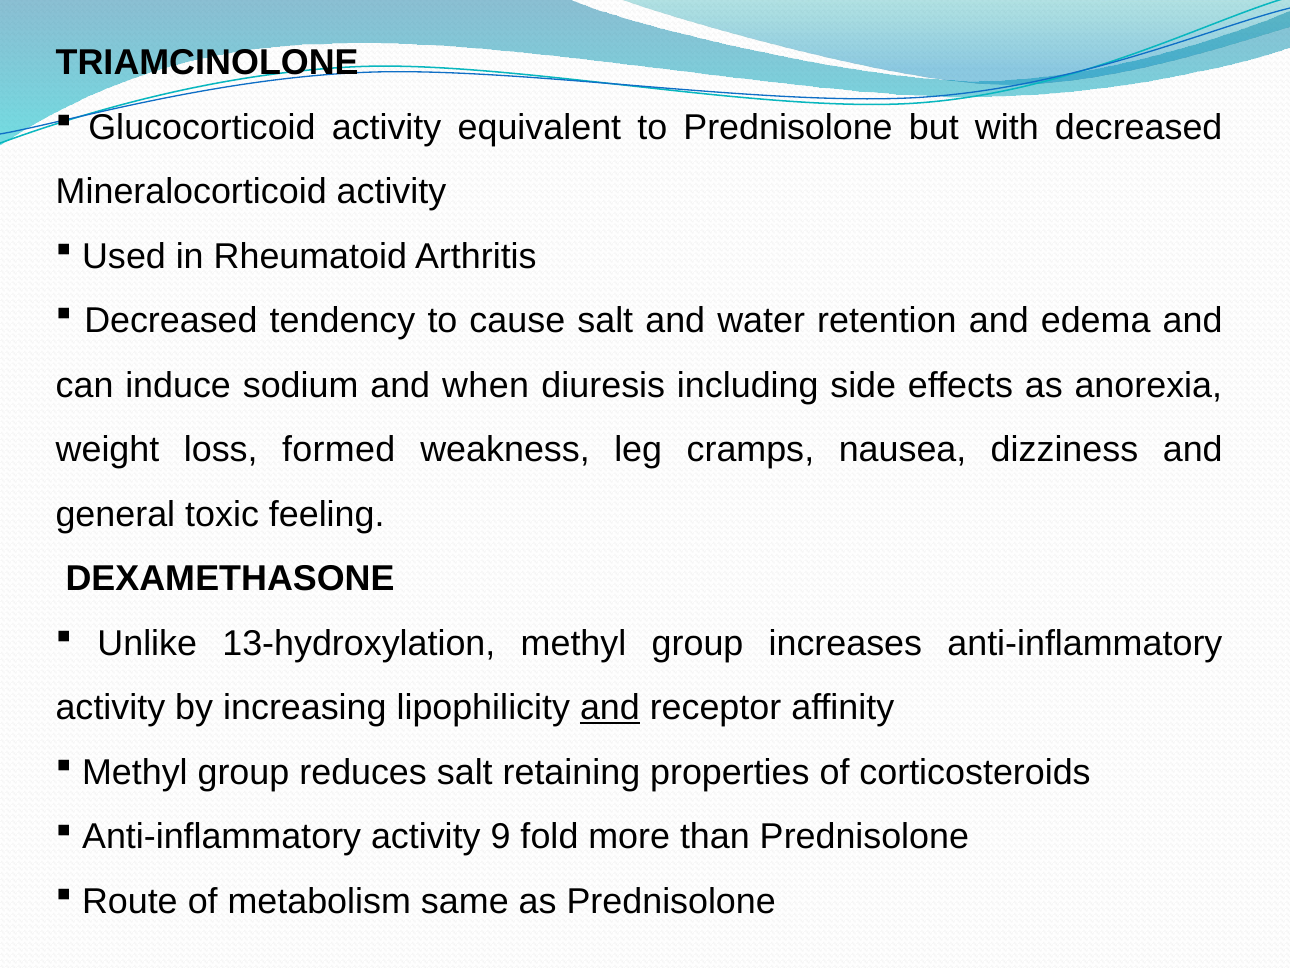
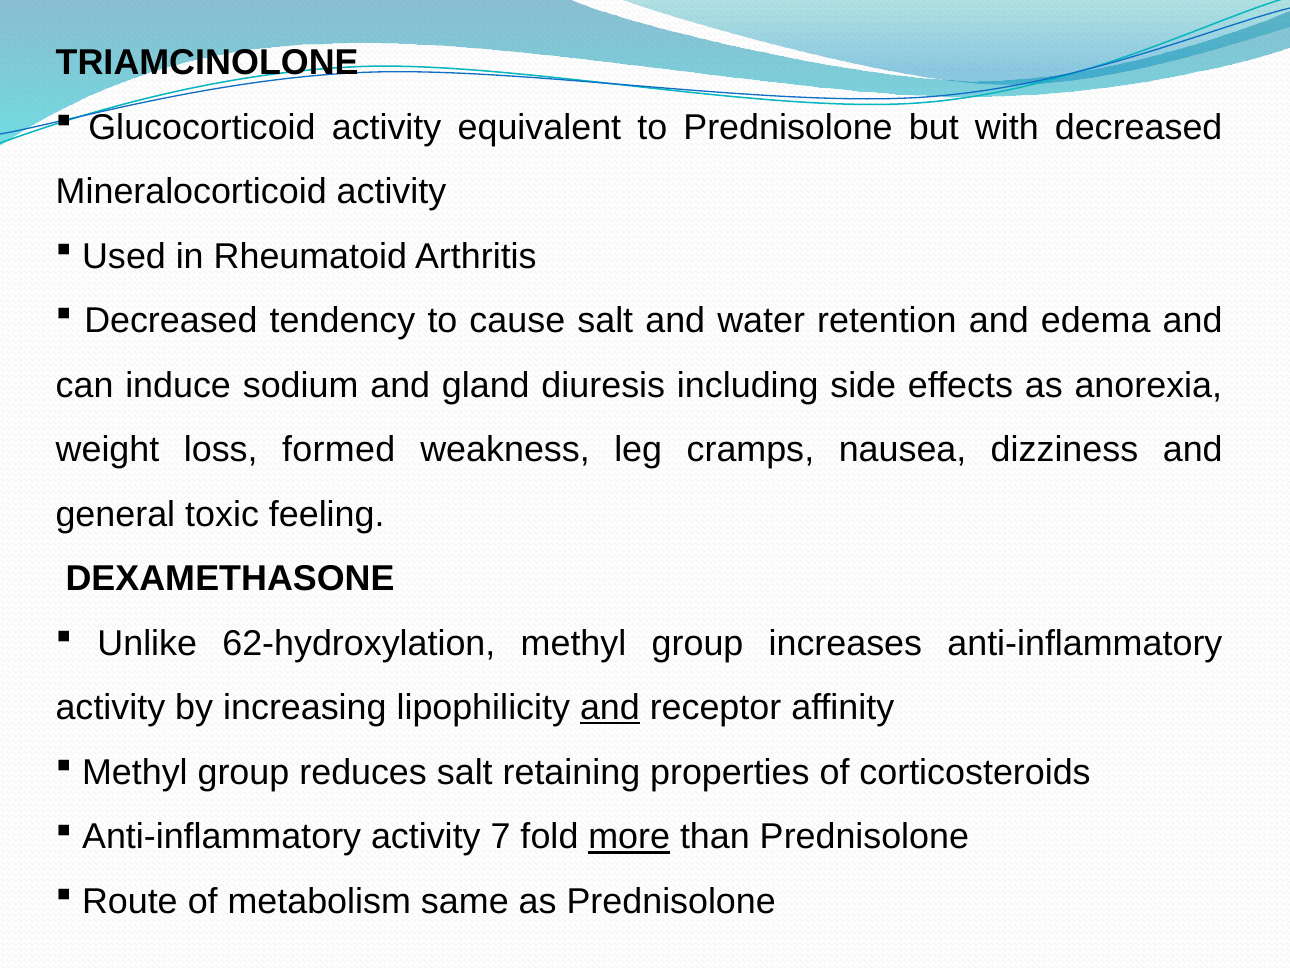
when: when -> gland (486, 385)
13-hydroxylation: 13-hydroxylation -> 62-hydroxylation (359, 643)
9: 9 -> 7 (501, 837)
more underline: none -> present (629, 837)
